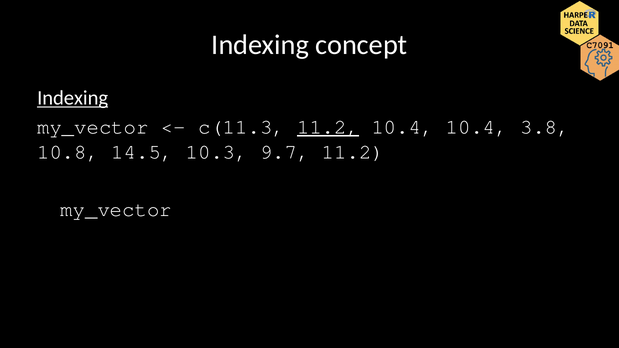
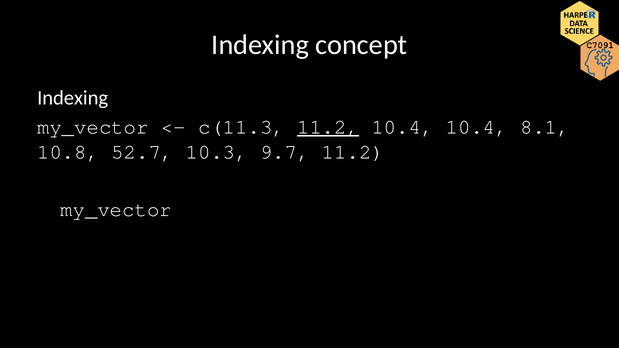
Indexing underline: present -> none (73, 98)
3.8: 3.8 -> 8.1 (545, 127)
14.5: 14.5 -> 52.7 (142, 152)
